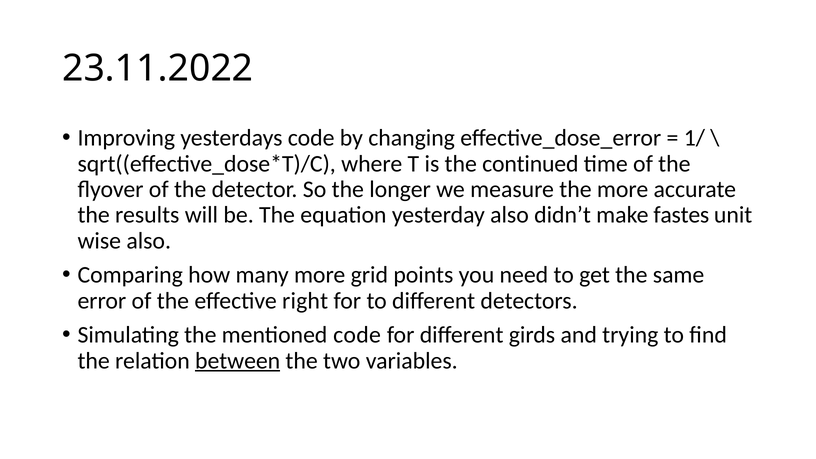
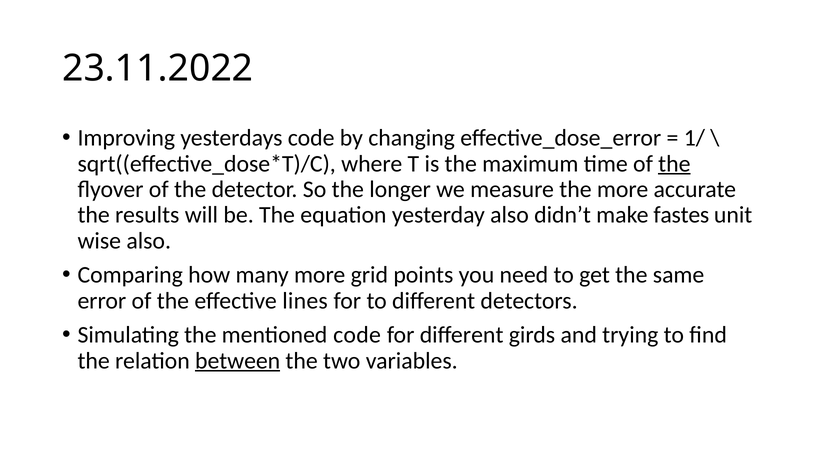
continued: continued -> maximum (530, 164)
the underline: none -> present (674, 164)
right: right -> lines (305, 301)
